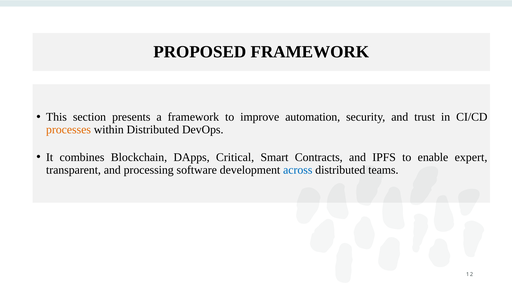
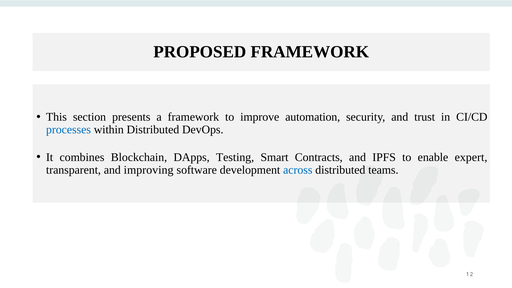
processes colour: orange -> blue (69, 130)
Critical: Critical -> Testing (235, 157)
processing: processing -> improving (149, 170)
